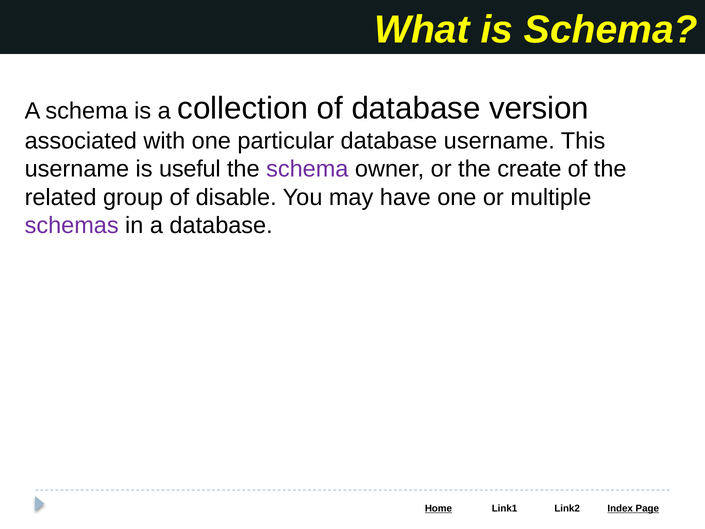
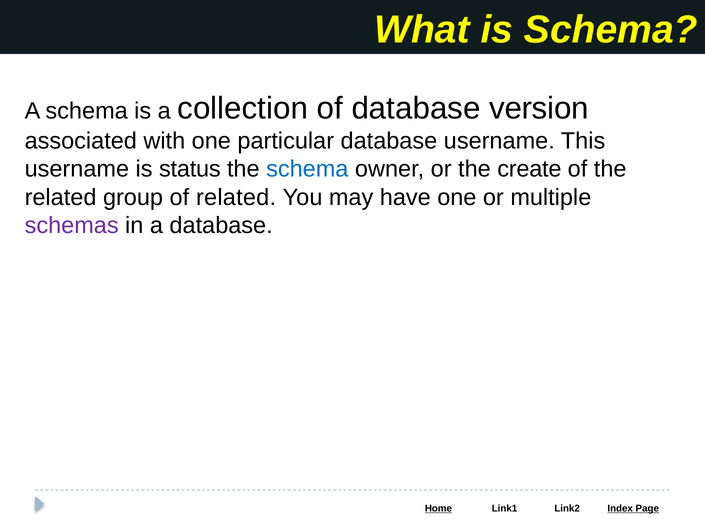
useful: useful -> status (190, 169)
schema colour: purple -> blue (307, 169)
of disable: disable -> related (236, 197)
